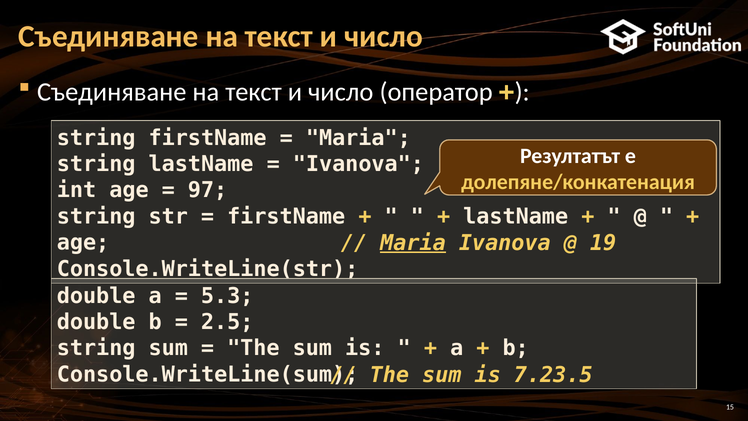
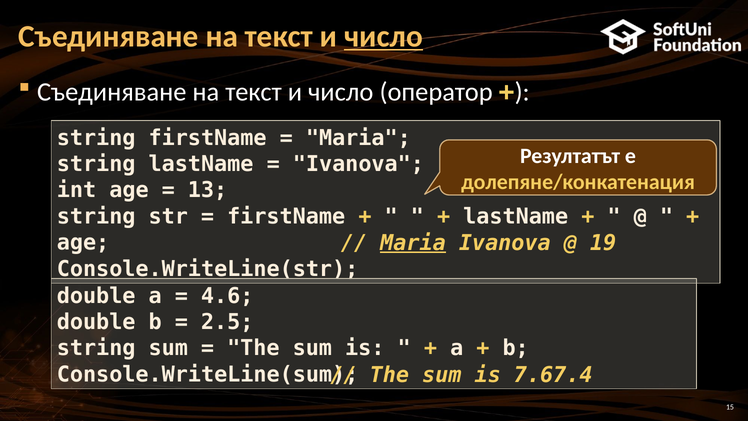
число underline: none -> present (383, 36)
97: 97 -> 13 (208, 190)
5.3: 5.3 -> 4.6 (227, 296)
7.23.5: 7.23.5 -> 7.67.4 (553, 375)
